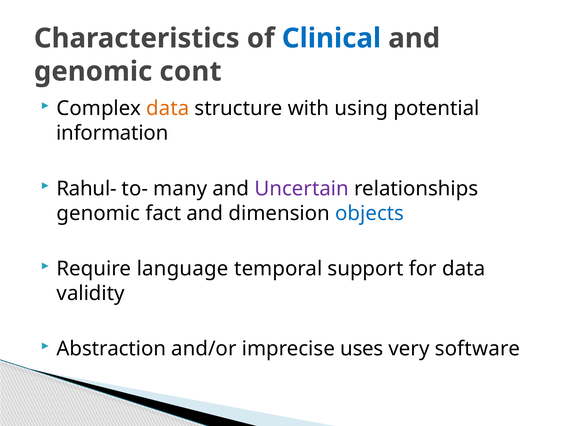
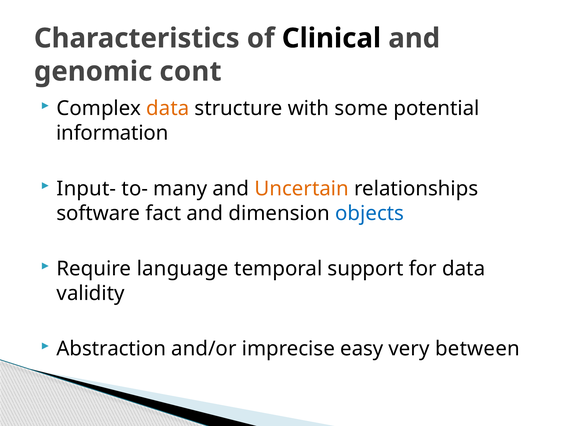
Clinical colour: blue -> black (332, 38)
using: using -> some (361, 108)
Rahul-: Rahul- -> Input- (86, 188)
Uncertain colour: purple -> orange (302, 188)
genomic: genomic -> software (98, 213)
uses: uses -> easy (362, 348)
software: software -> between (477, 348)
